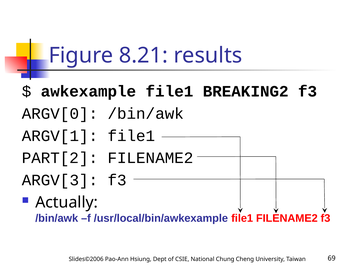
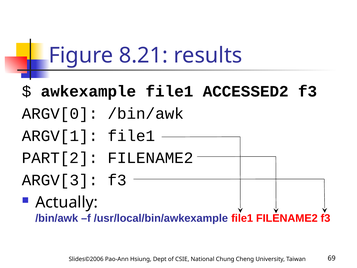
BREAKING2: BREAKING2 -> ACCESSED2 (246, 91)
